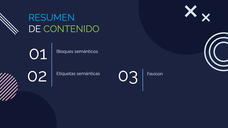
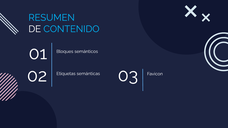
CONTENIDO colour: light green -> light blue (71, 29)
